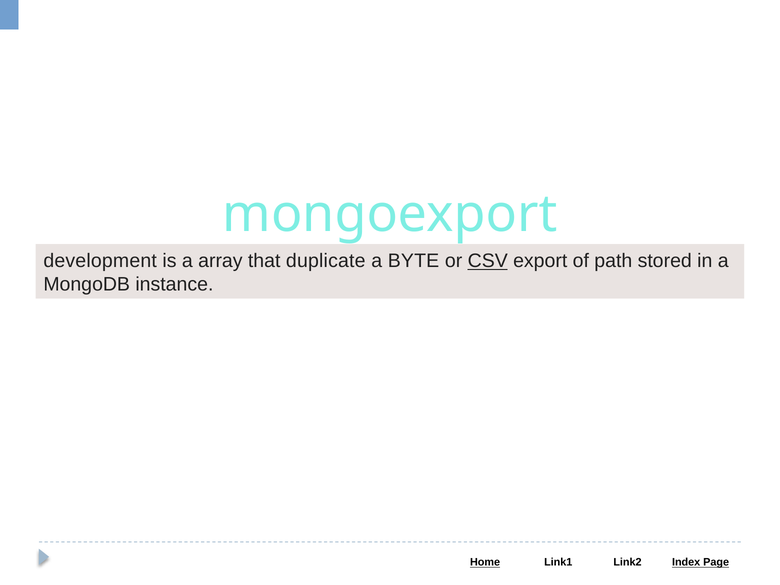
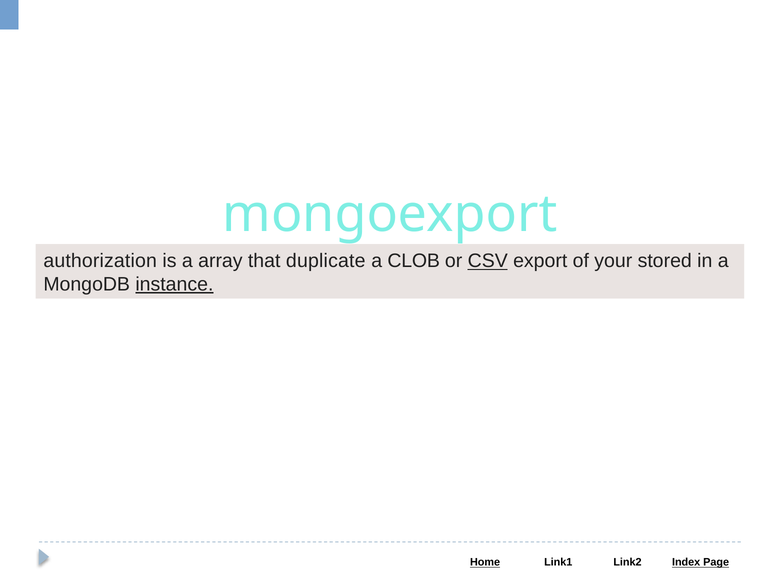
development: development -> authorization (100, 261)
BYTE: BYTE -> CLOB (414, 261)
path: path -> your (613, 261)
instance underline: none -> present (174, 284)
